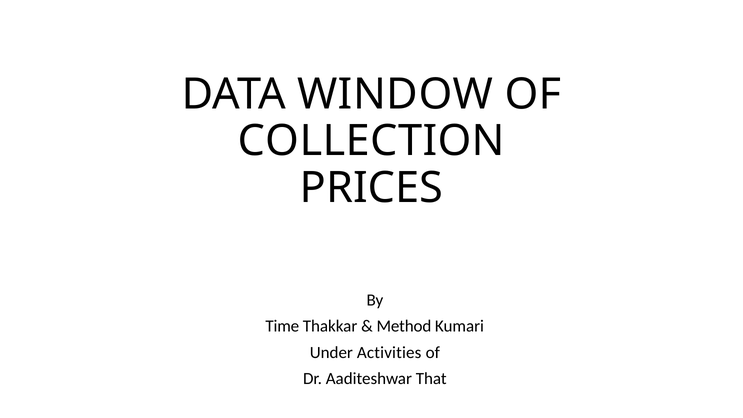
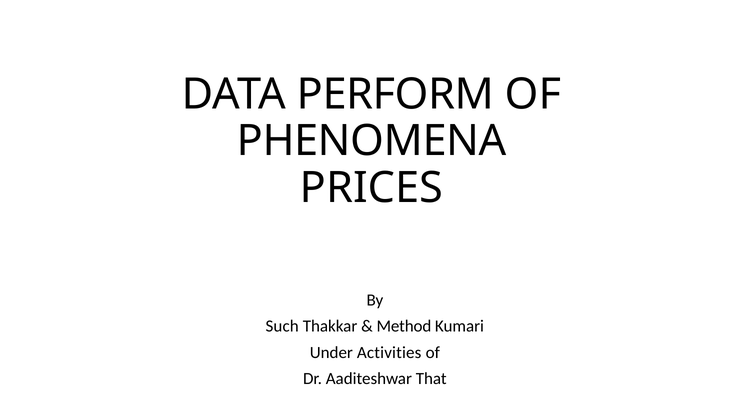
WINDOW: WINDOW -> PERFORM (396, 94)
COLLECTION: COLLECTION -> PHENOMENA (372, 141)
Time: Time -> Such (282, 326)
